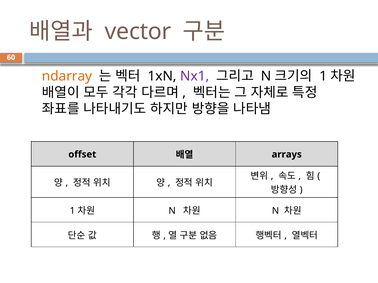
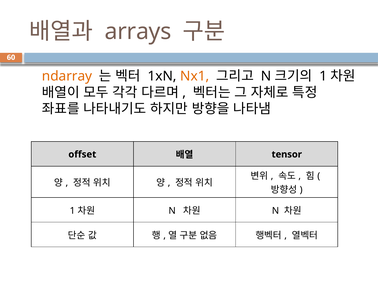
vector: vector -> arrays (138, 32)
Nx1 colour: purple -> orange (195, 76)
arrays: arrays -> tensor (287, 155)
